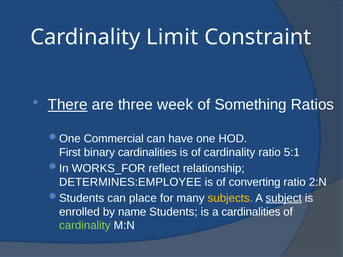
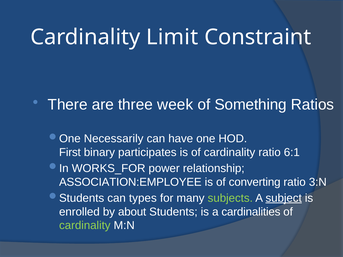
There underline: present -> none (68, 105)
Commercial: Commercial -> Necessarily (114, 139)
binary cardinalities: cardinalities -> participates (147, 152)
5:1: 5:1 -> 6:1 (292, 152)
reflect: reflect -> power (164, 168)
DETERMINES:EMPLOYEE: DETERMINES:EMPLOYEE -> ASSOCIATION:EMPLOYEE (130, 182)
2:N: 2:N -> 3:N (318, 182)
place: place -> types (143, 198)
subjects colour: yellow -> light green (230, 198)
name: name -> about (132, 212)
